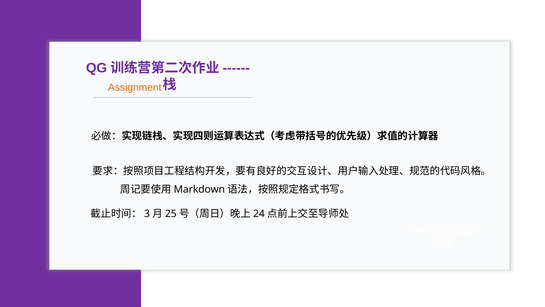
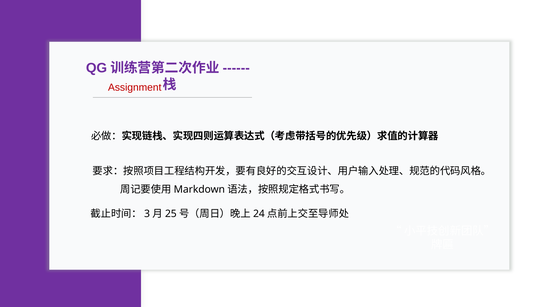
Assignment colour: orange -> red (135, 87)
